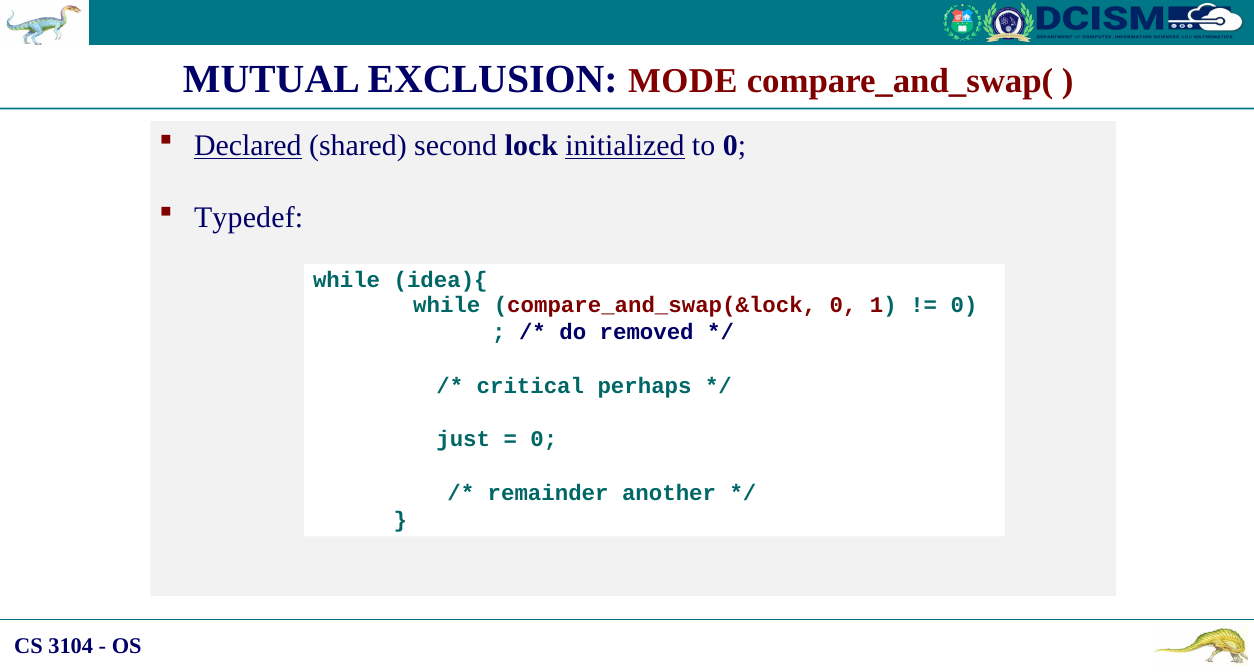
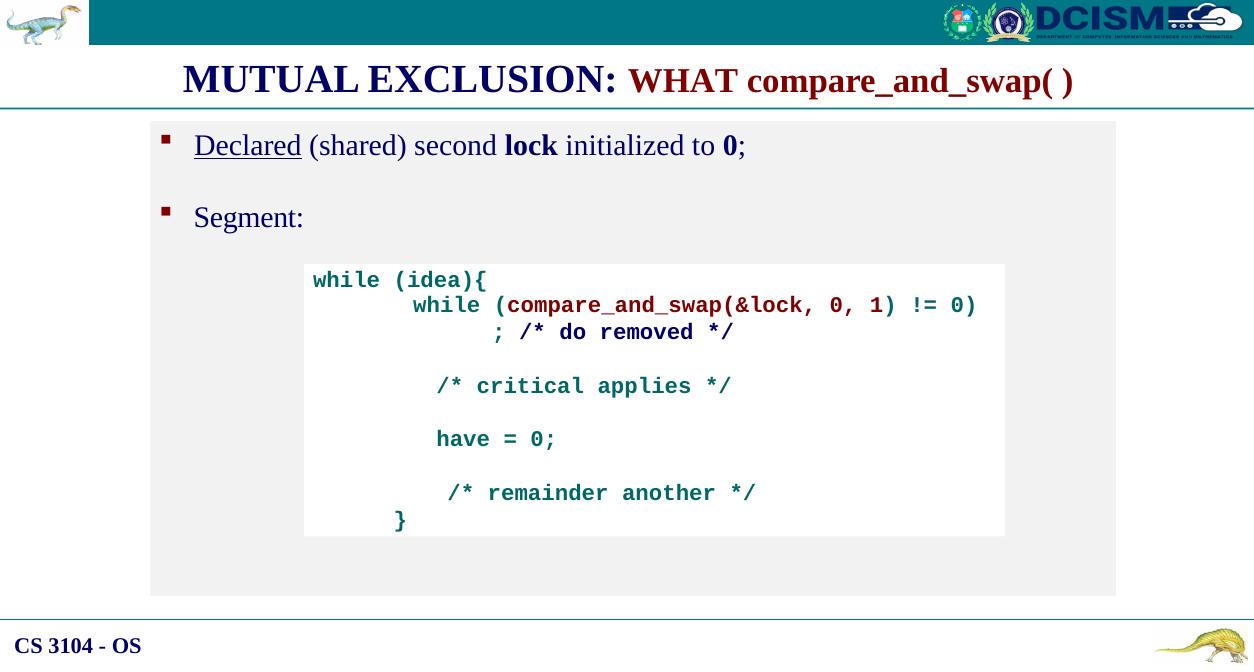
MODE: MODE -> WHAT (683, 81)
initialized underline: present -> none (625, 146)
Typedef: Typedef -> Segment (249, 217)
perhaps: perhaps -> applies (645, 385)
just: just -> have (463, 439)
